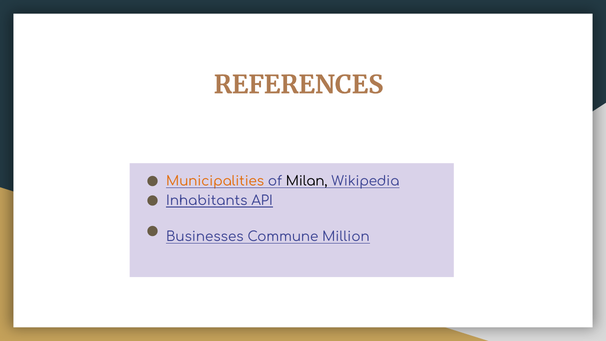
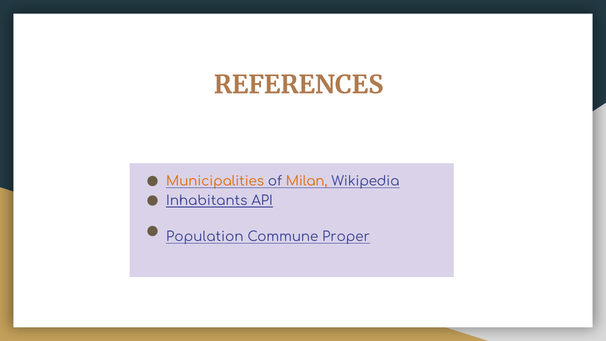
Milan colour: black -> orange (307, 181)
Businesses: Businesses -> Population (205, 237)
Million: Million -> Proper (346, 237)
